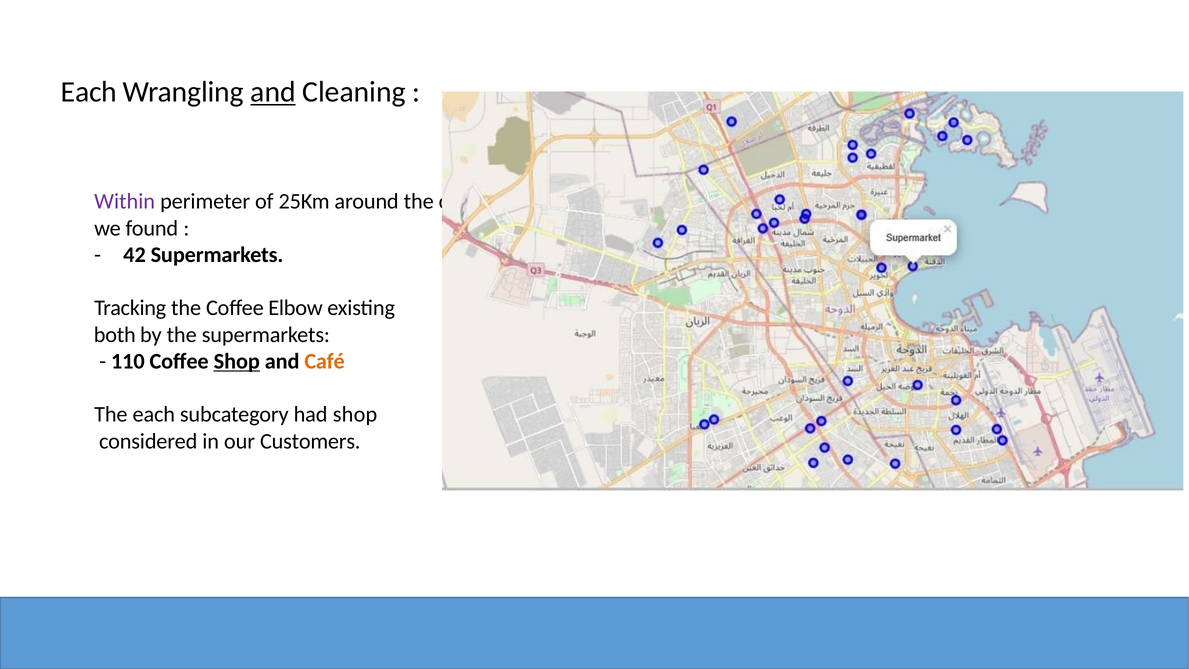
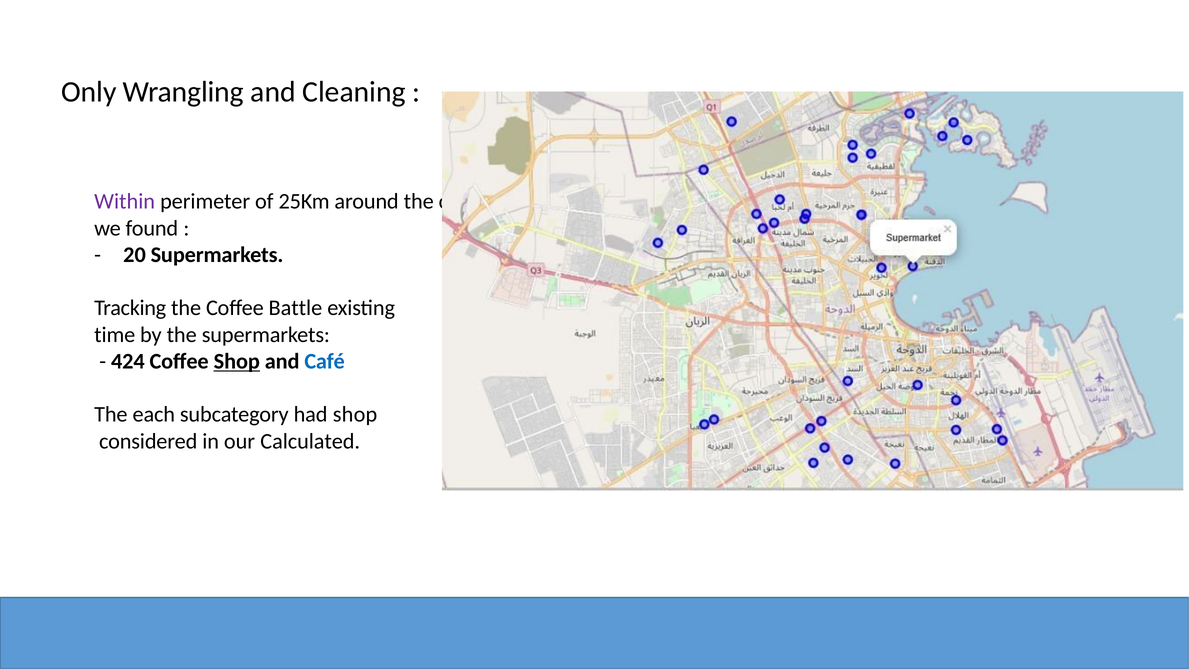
Each: Each -> Only (89, 92)
and underline: present -> none (273, 92)
42: 42 -> 20 (135, 255)
Elbow: Elbow -> Battle (295, 308)
both: both -> time (115, 335)
110: 110 -> 424 (128, 361)
Café colour: orange -> blue (325, 361)
Customers: Customers -> Calculated (310, 441)
